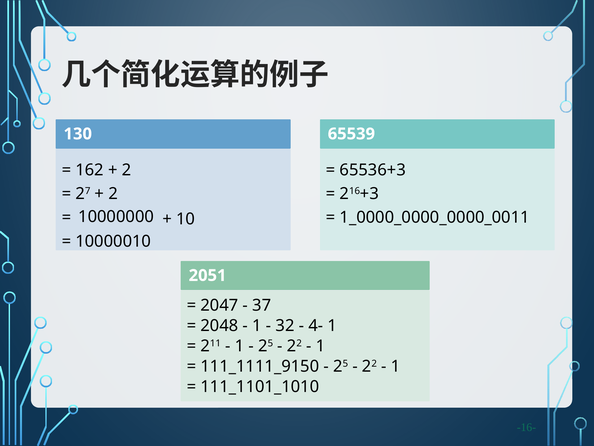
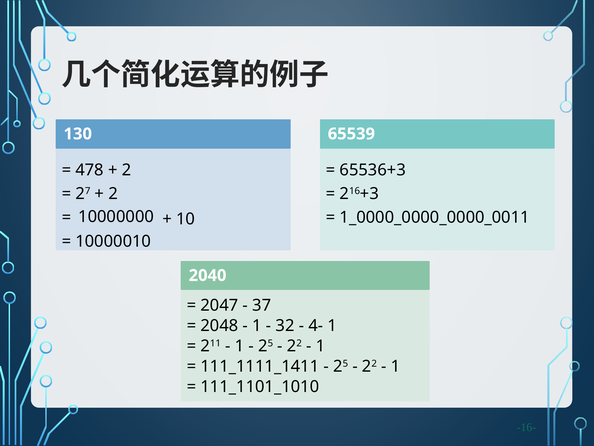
162: 162 -> 478 (90, 170)
2051: 2051 -> 2040 (208, 275)
111_1111_9150: 111_1111_9150 -> 111_1111_1411 (260, 366)
